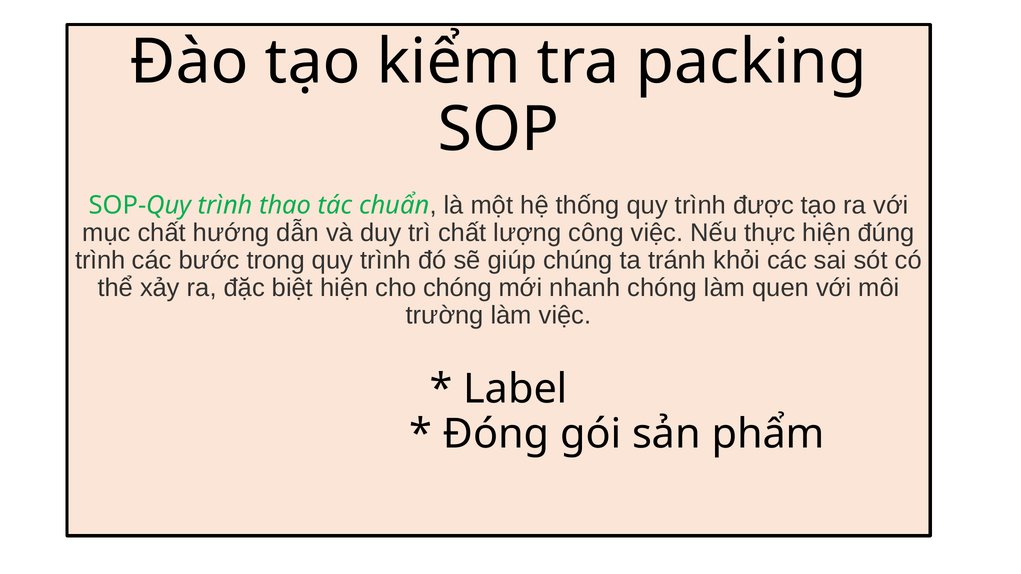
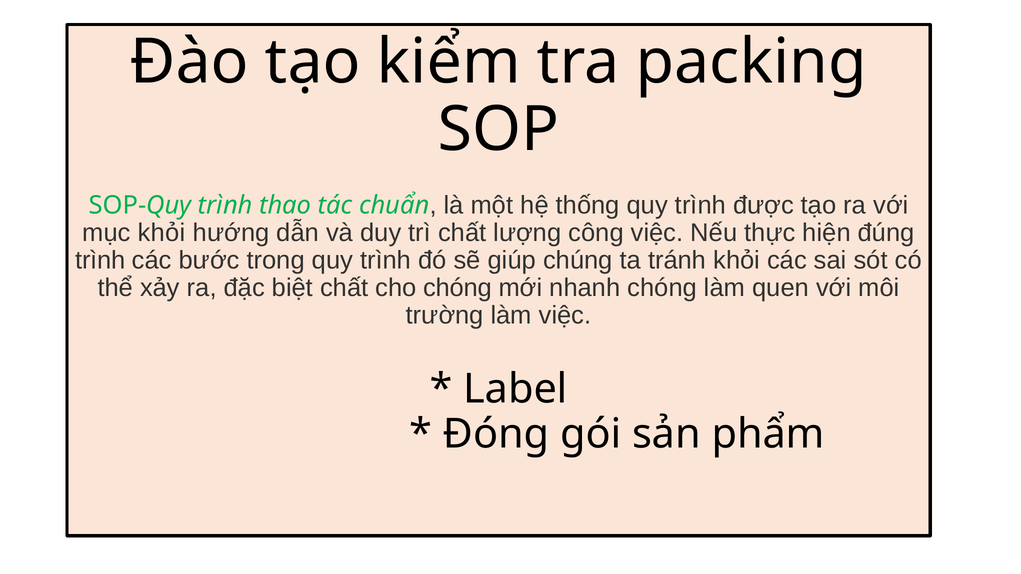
mục chất: chất -> khỏi (162, 233)
biệt hiện: hiện -> chất (344, 288)
